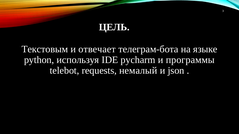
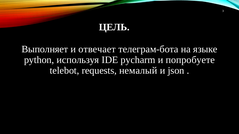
Текстовым: Текстовым -> Выполняет (45, 49)
программы: программы -> попробуете (190, 60)
